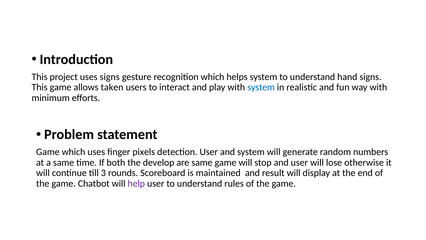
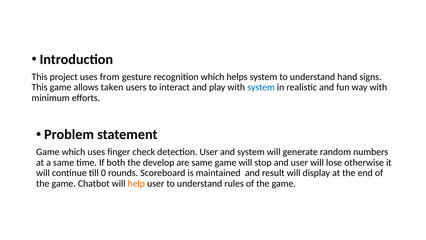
uses signs: signs -> from (110, 77)
pixels: pixels -> check (144, 152)
3: 3 -> 0 (103, 173)
help colour: purple -> orange (136, 183)
